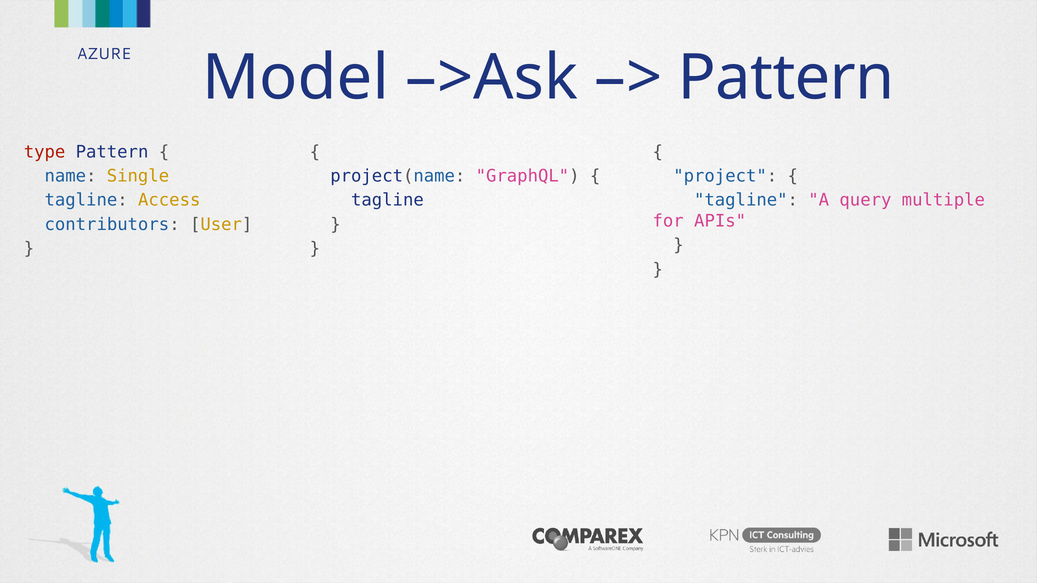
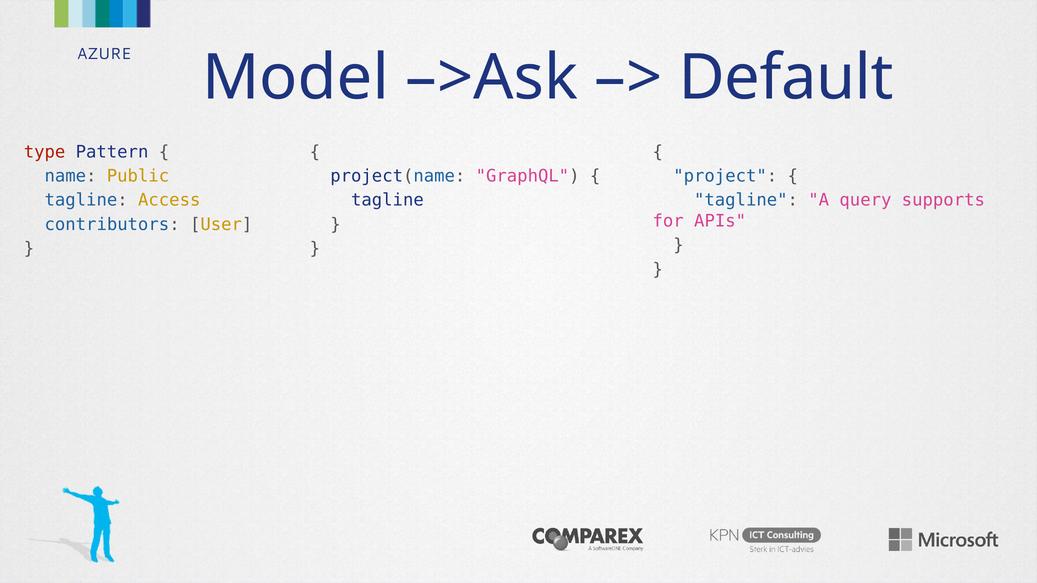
Pattern: Pattern -> Default (786, 78)
Single: Single -> Public (138, 176)
multiple: multiple -> supports (943, 200)
